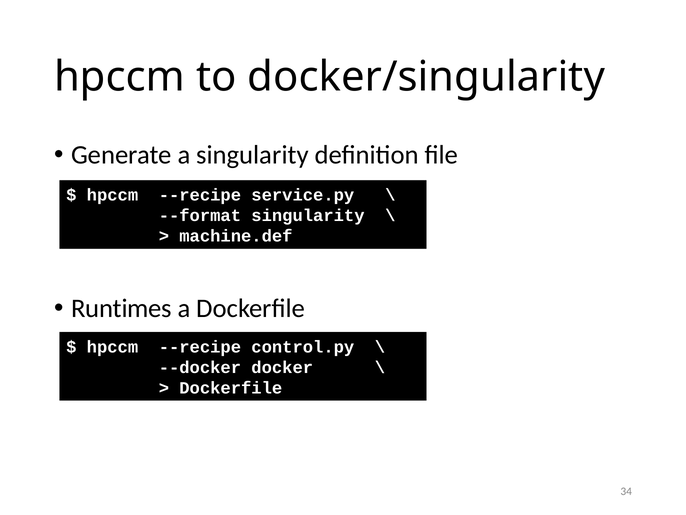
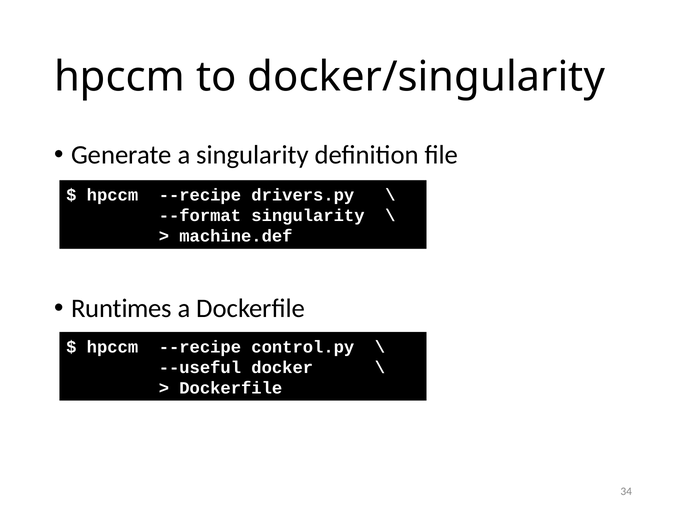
service.py: service.py -> drivers.py (303, 195)
--docker: --docker -> --useful (200, 367)
